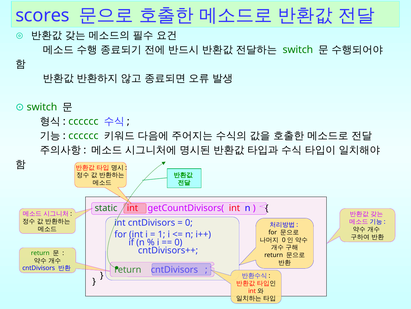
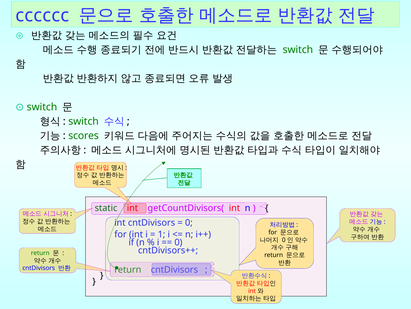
scores: scores -> cccccc (42, 15)
cccccc: cccccc -> switch (84, 121)
cccccc: cccccc -> scores (84, 135)
